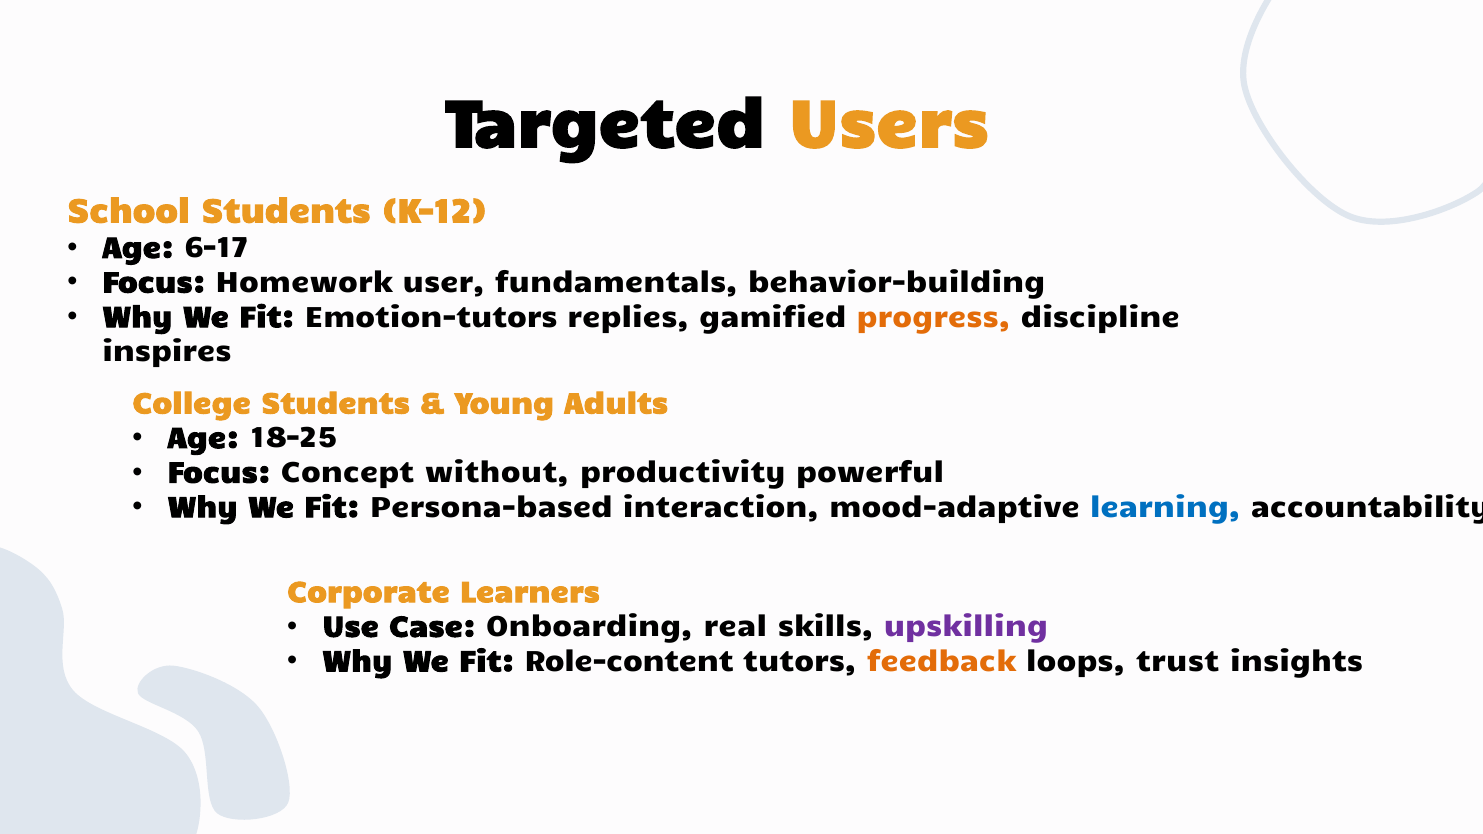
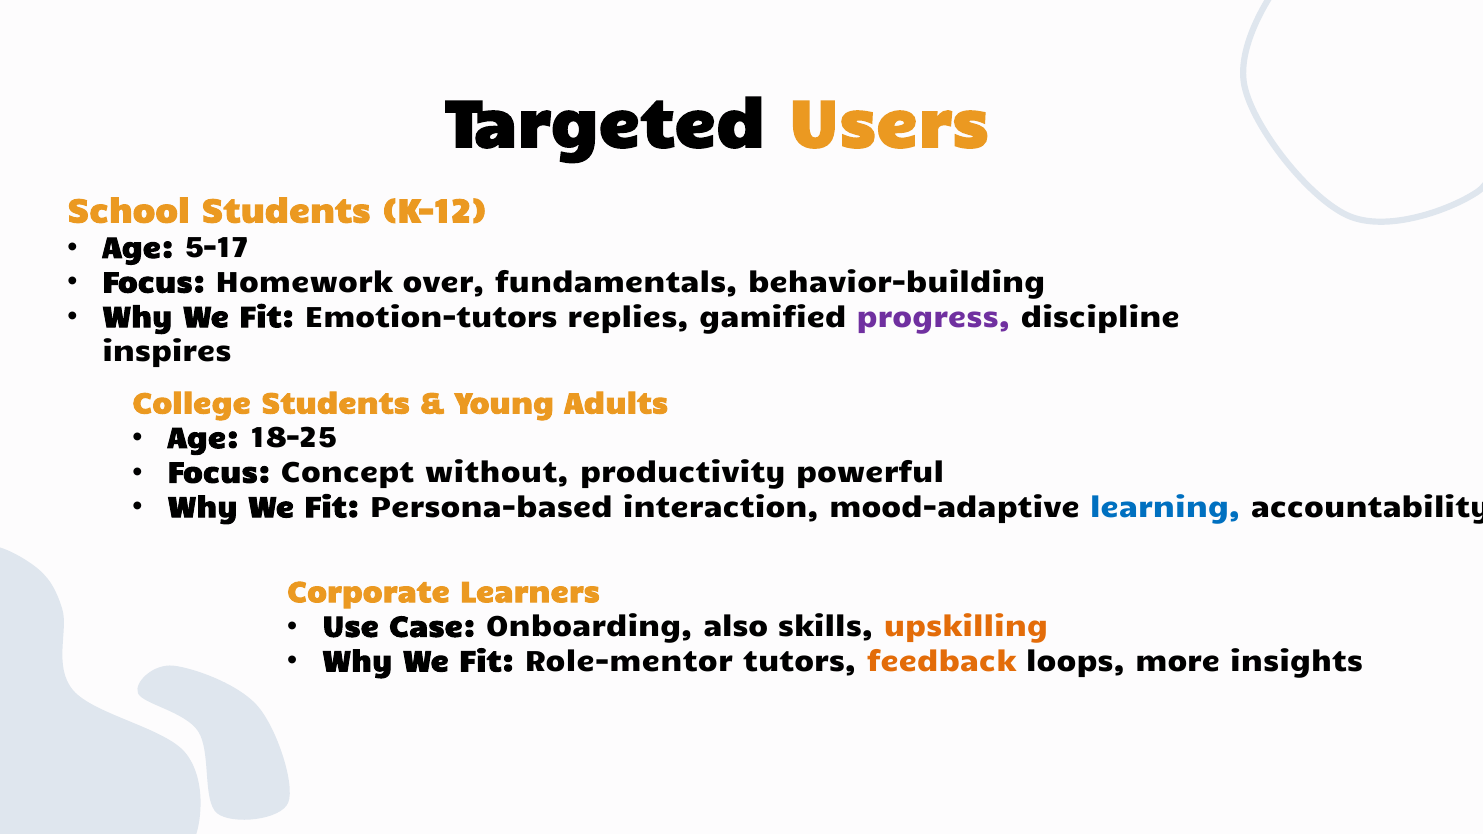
6–17: 6–17 -> 5–17 (216, 248)
user: user -> over (444, 283)
progress colour: orange -> purple (934, 318)
real: real -> also (736, 627)
upskilling colour: purple -> orange (966, 627)
Role-content: Role-content -> Role-mentor (629, 662)
trust: trust -> more (1178, 662)
